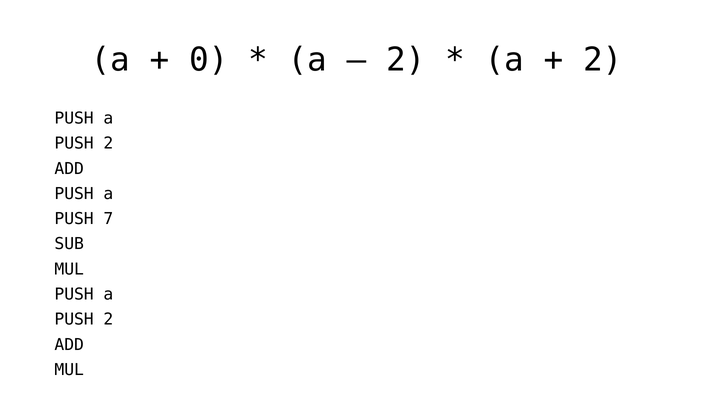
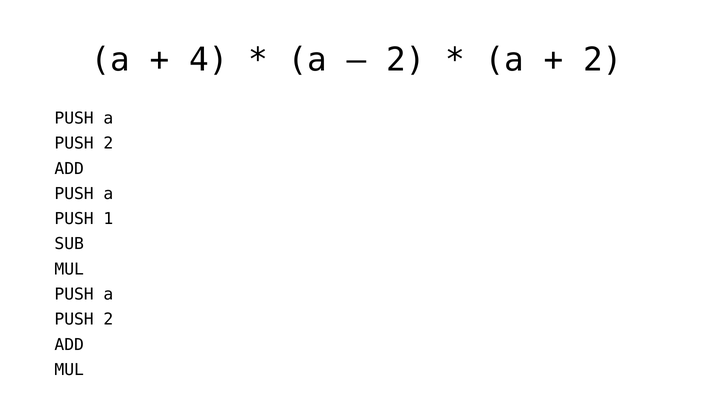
0: 0 -> 4 (209, 60)
7: 7 -> 1 (108, 219)
